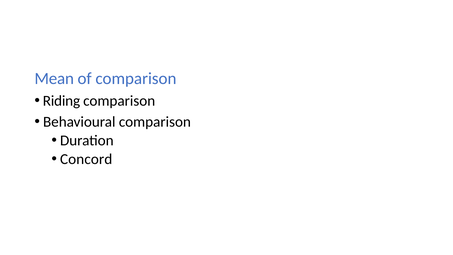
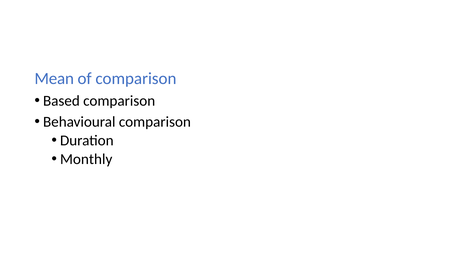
Riding: Riding -> Based (61, 101)
Concord: Concord -> Monthly (86, 159)
